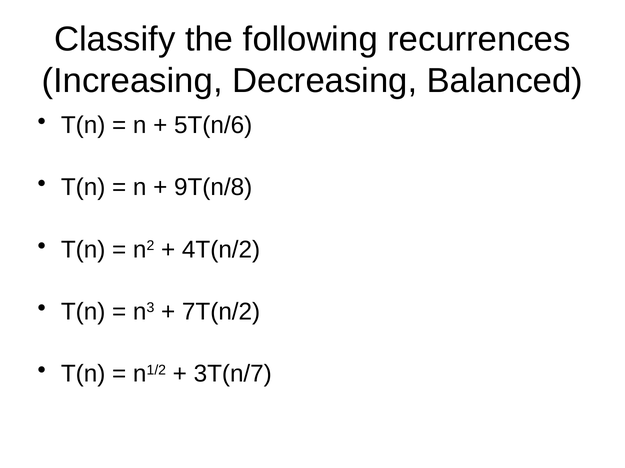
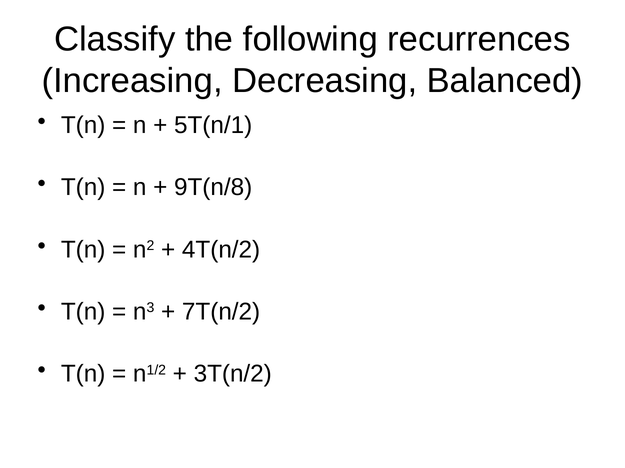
5T(n/6: 5T(n/6 -> 5T(n/1 (213, 125)
3T(n/7: 3T(n/7 -> 3T(n/2 (233, 375)
